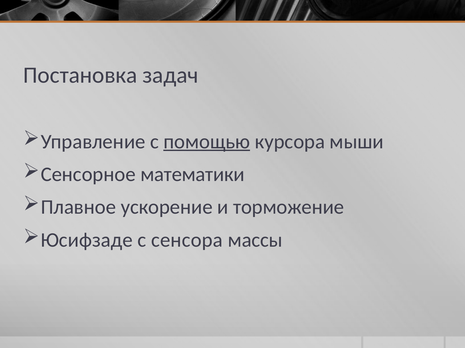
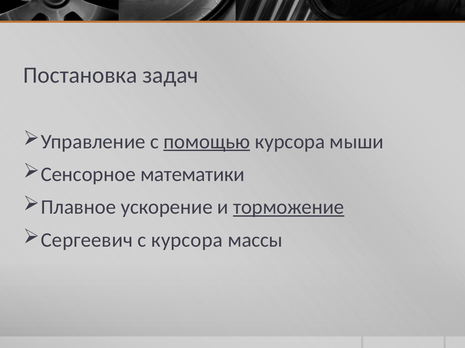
торможение underline: none -> present (289, 208)
Юсифзаде: Юсифзаде -> Сергеевич (87, 240)
с сенсора: сенсора -> курсора (187, 240)
